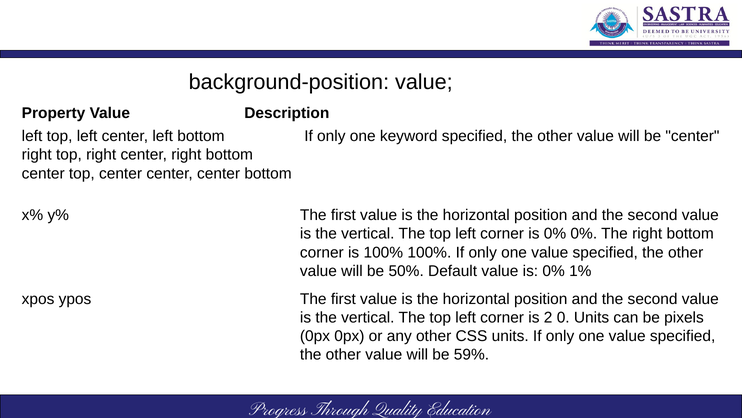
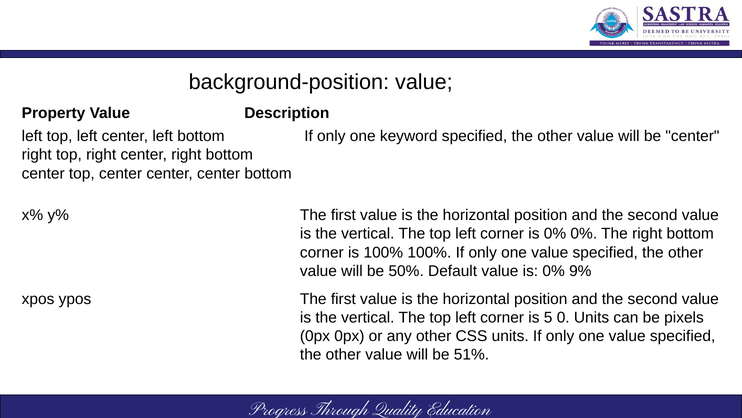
1%: 1% -> 9% (580, 271)
2: 2 -> 5 (548, 317)
59%: 59% -> 51% (471, 354)
